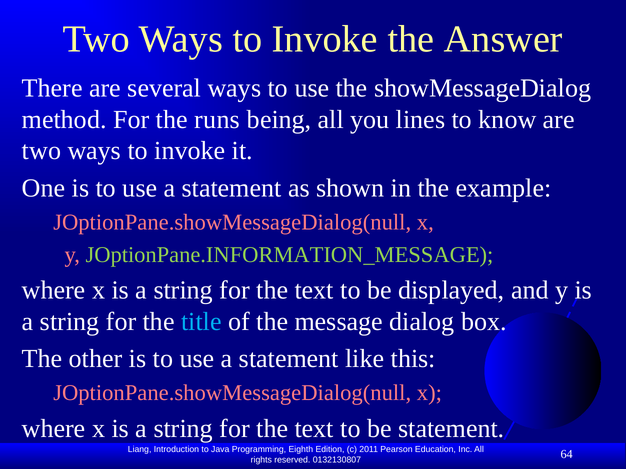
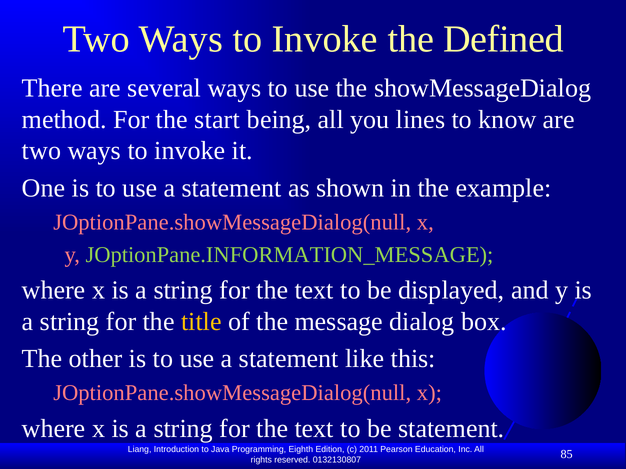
Answer: Answer -> Defined (503, 39)
runs: runs -> start (217, 120)
title colour: light blue -> yellow (201, 322)
64: 64 -> 85 (567, 455)
